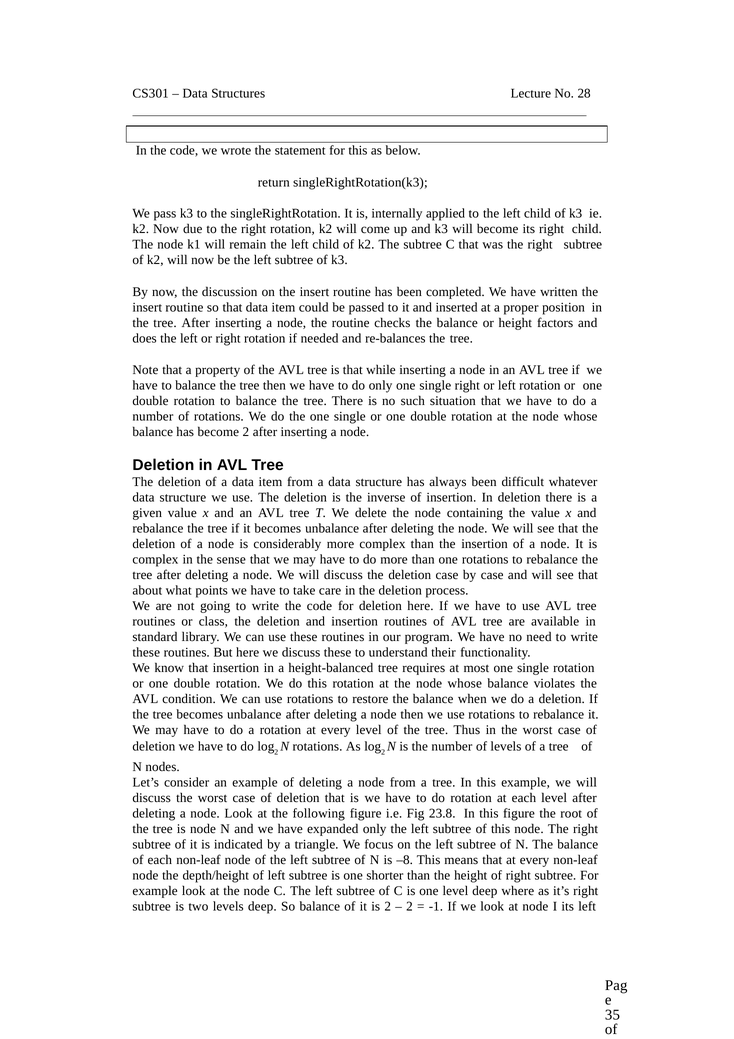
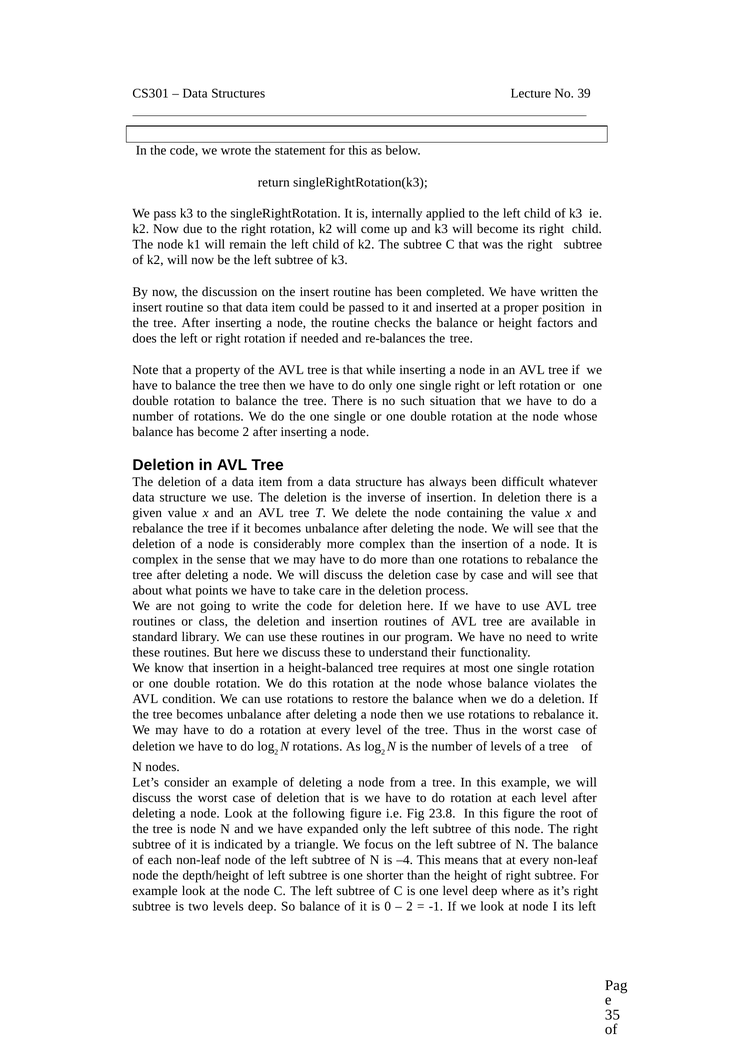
28: 28 -> 39 (584, 93)
–8: –8 -> –4 (405, 859)
is 2: 2 -> 0 (388, 906)
